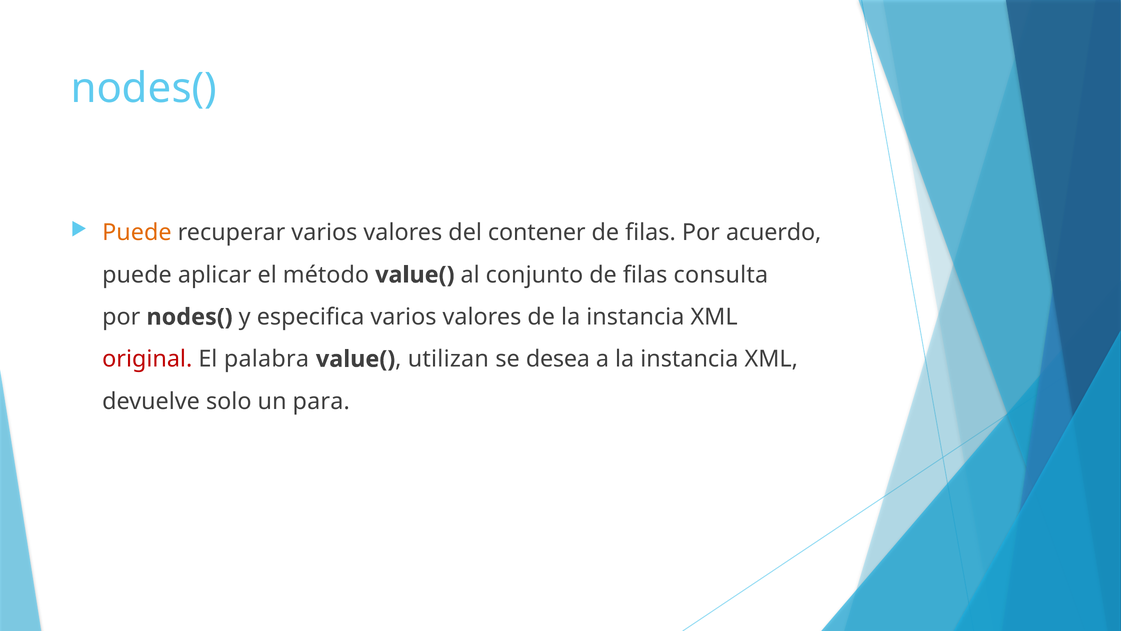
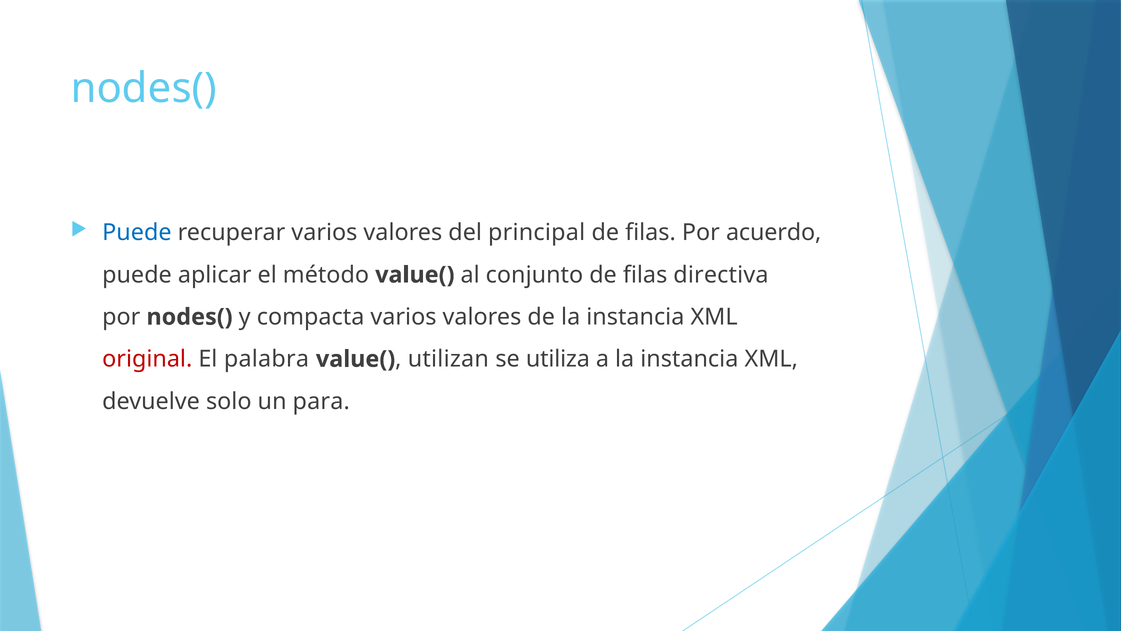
Puede colour: orange -> blue (137, 233)
contener: contener -> principal (537, 233)
consulta: consulta -> directiva (721, 275)
especifica: especifica -> compacta (311, 317)
desea: desea -> utiliza (558, 359)
